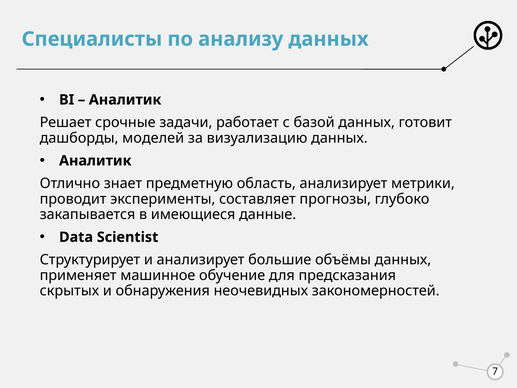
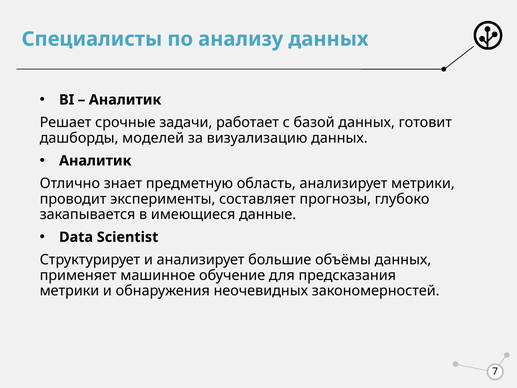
скрытых: скрытых -> метрики (69, 291)
